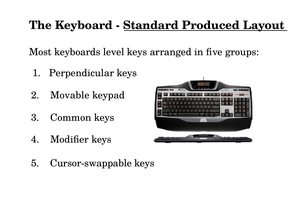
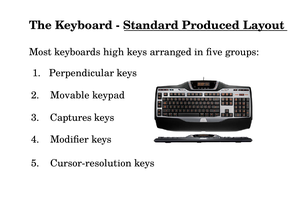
level: level -> high (114, 52)
Common: Common -> Captures (71, 117)
Cursor-swappable: Cursor-swappable -> Cursor-resolution (91, 163)
